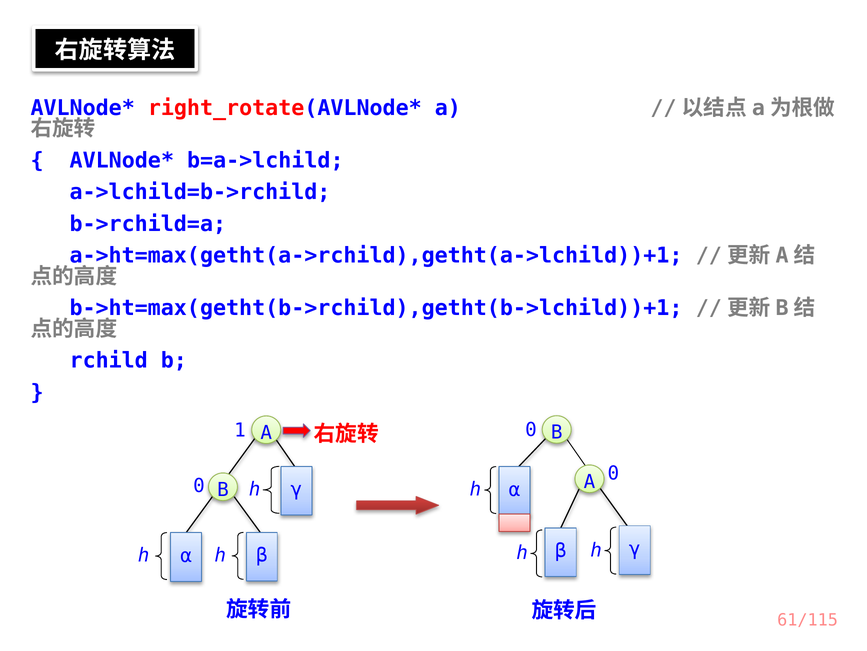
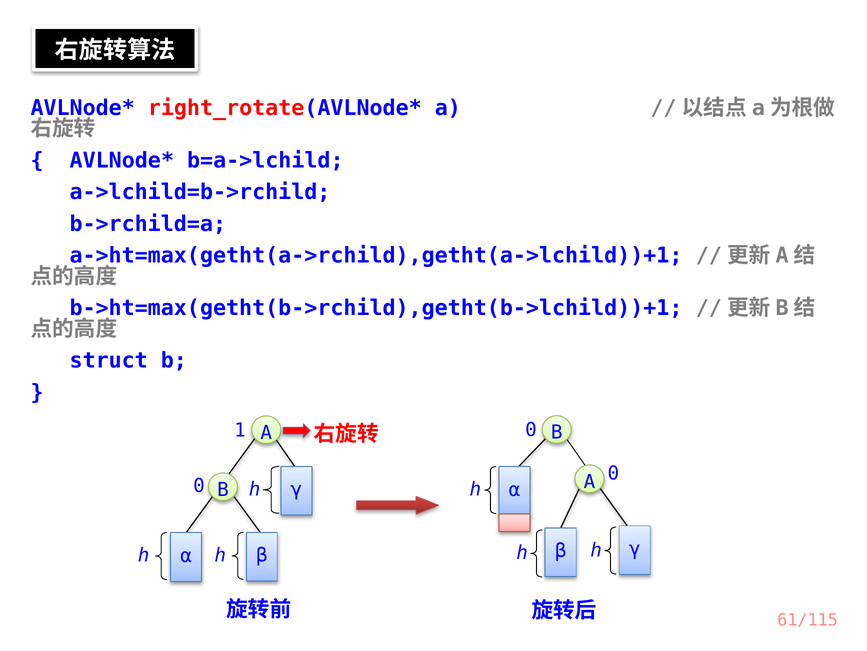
rchild: rchild -> struct (109, 360)
